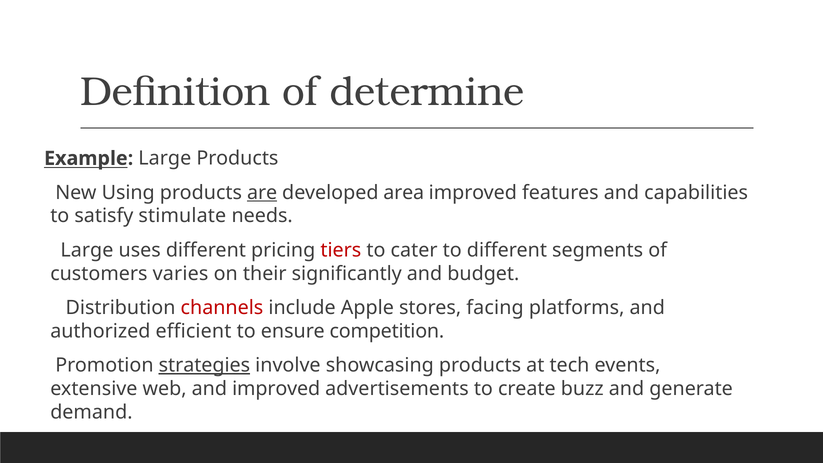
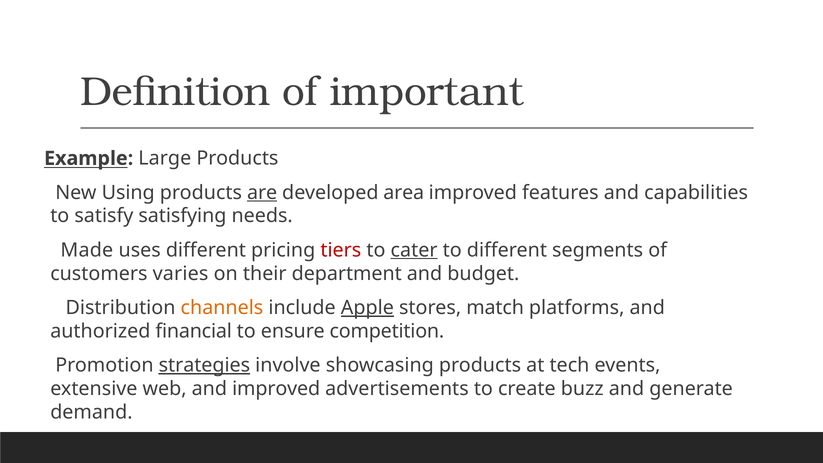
determine: determine -> important (427, 92)
stimulate: stimulate -> satisfying (182, 216)
Large: Large -> Made (87, 250)
cater underline: none -> present (414, 250)
significantly: significantly -> department (347, 273)
channels colour: red -> orange (222, 308)
Apple underline: none -> present (367, 308)
facing: facing -> match (495, 308)
efficient: efficient -> financial (194, 331)
